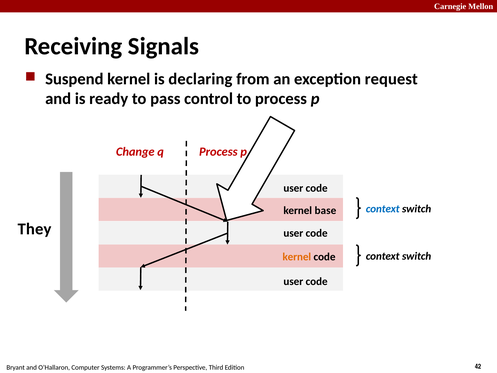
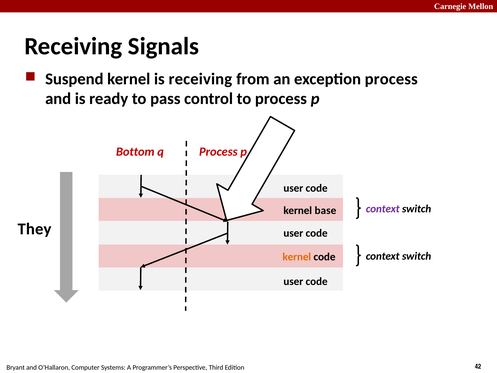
is declaring: declaring -> receiving (200, 79)
exception request: request -> process (391, 79)
Change: Change -> Bottom (135, 152)
context colour: blue -> purple (383, 209)
